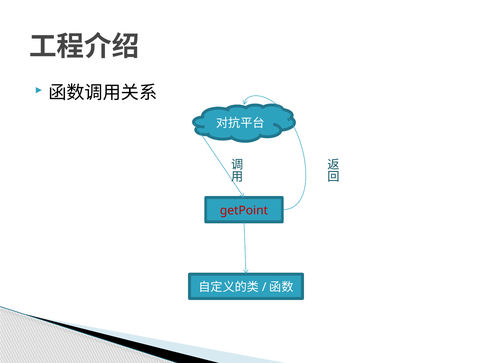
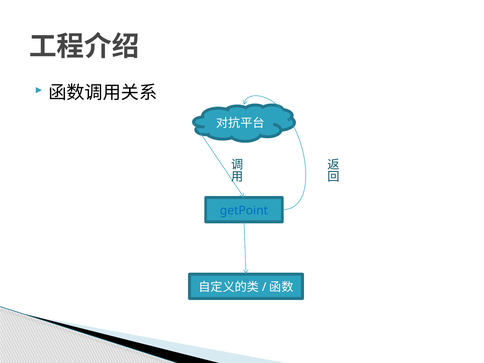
getPoint colour: red -> blue (244, 211)
